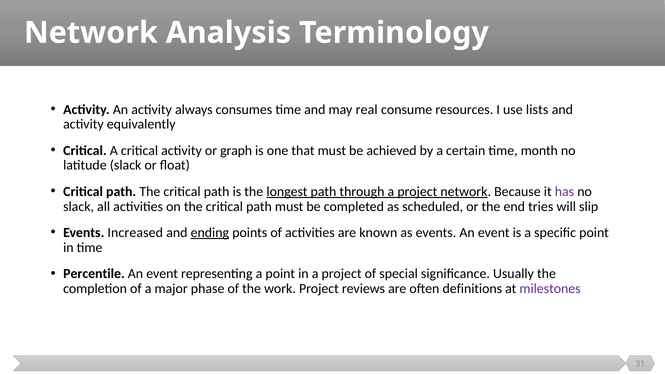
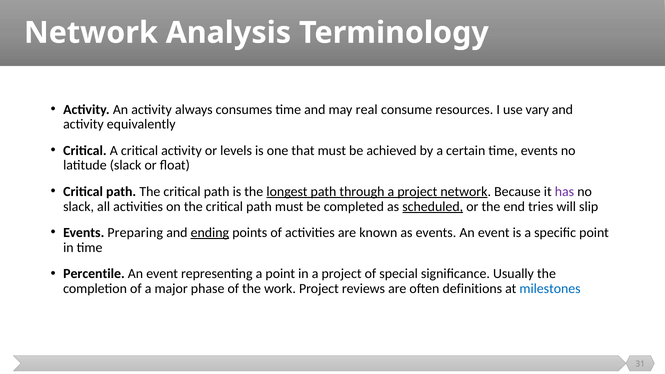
lists: lists -> vary (537, 109)
graph: graph -> levels (236, 150)
time month: month -> events (539, 150)
scheduled underline: none -> present (433, 206)
Increased: Increased -> Preparing (135, 233)
milestones colour: purple -> blue (550, 289)
